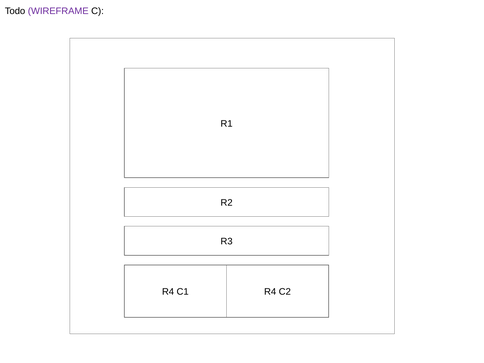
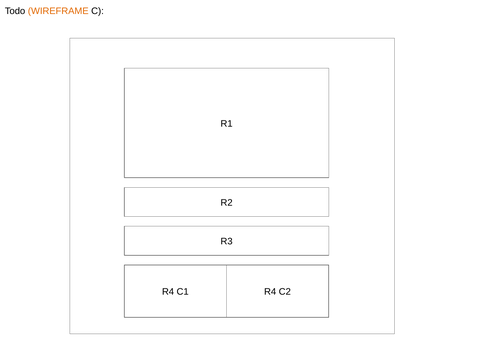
WIREFRAME colour: purple -> orange (58, 11)
